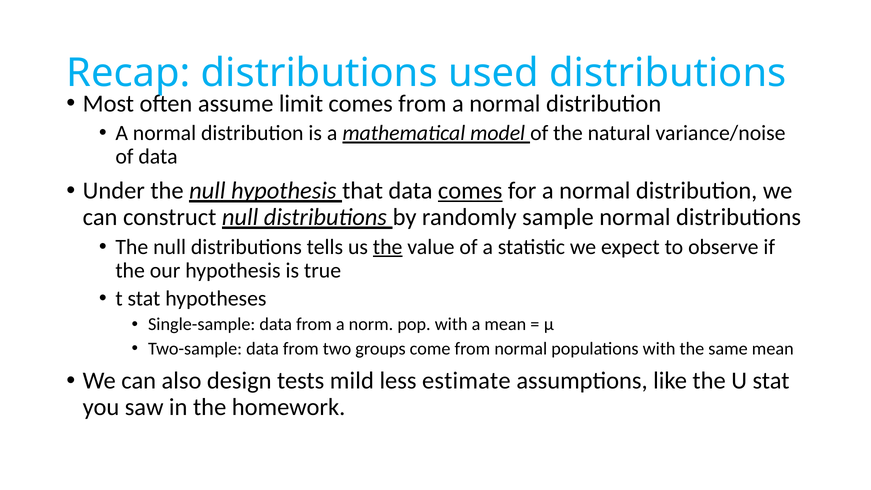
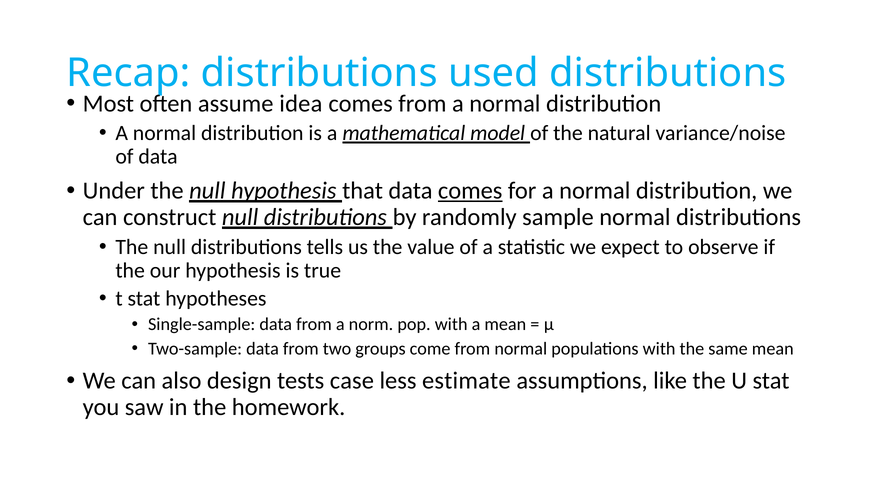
limit: limit -> idea (301, 104)
the underline: present -> none (388, 247)
mild: mild -> case (352, 381)
